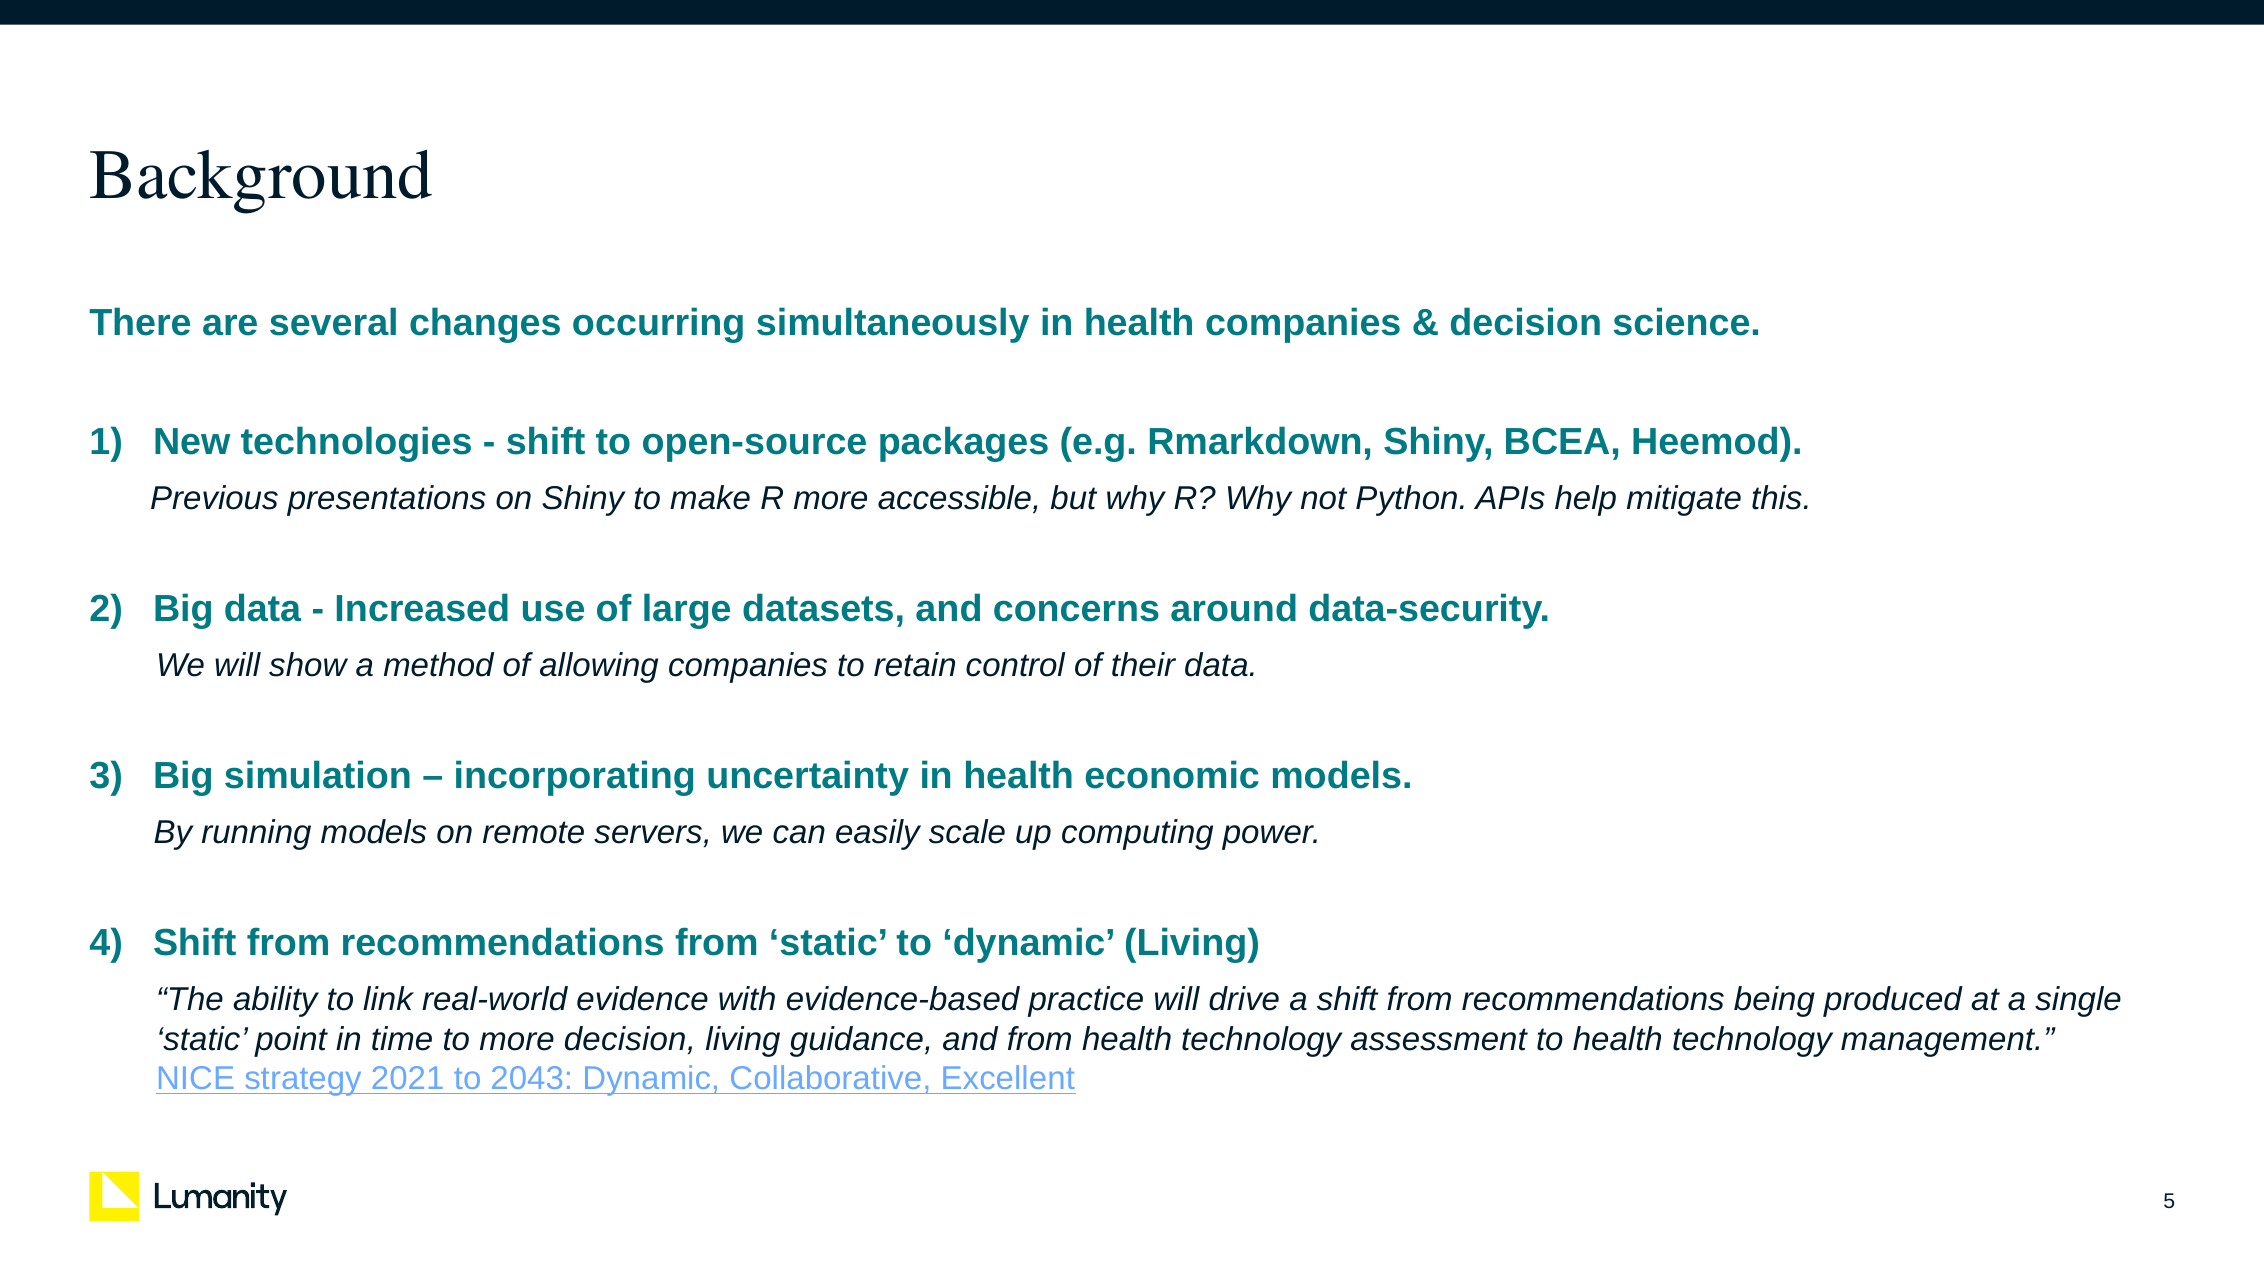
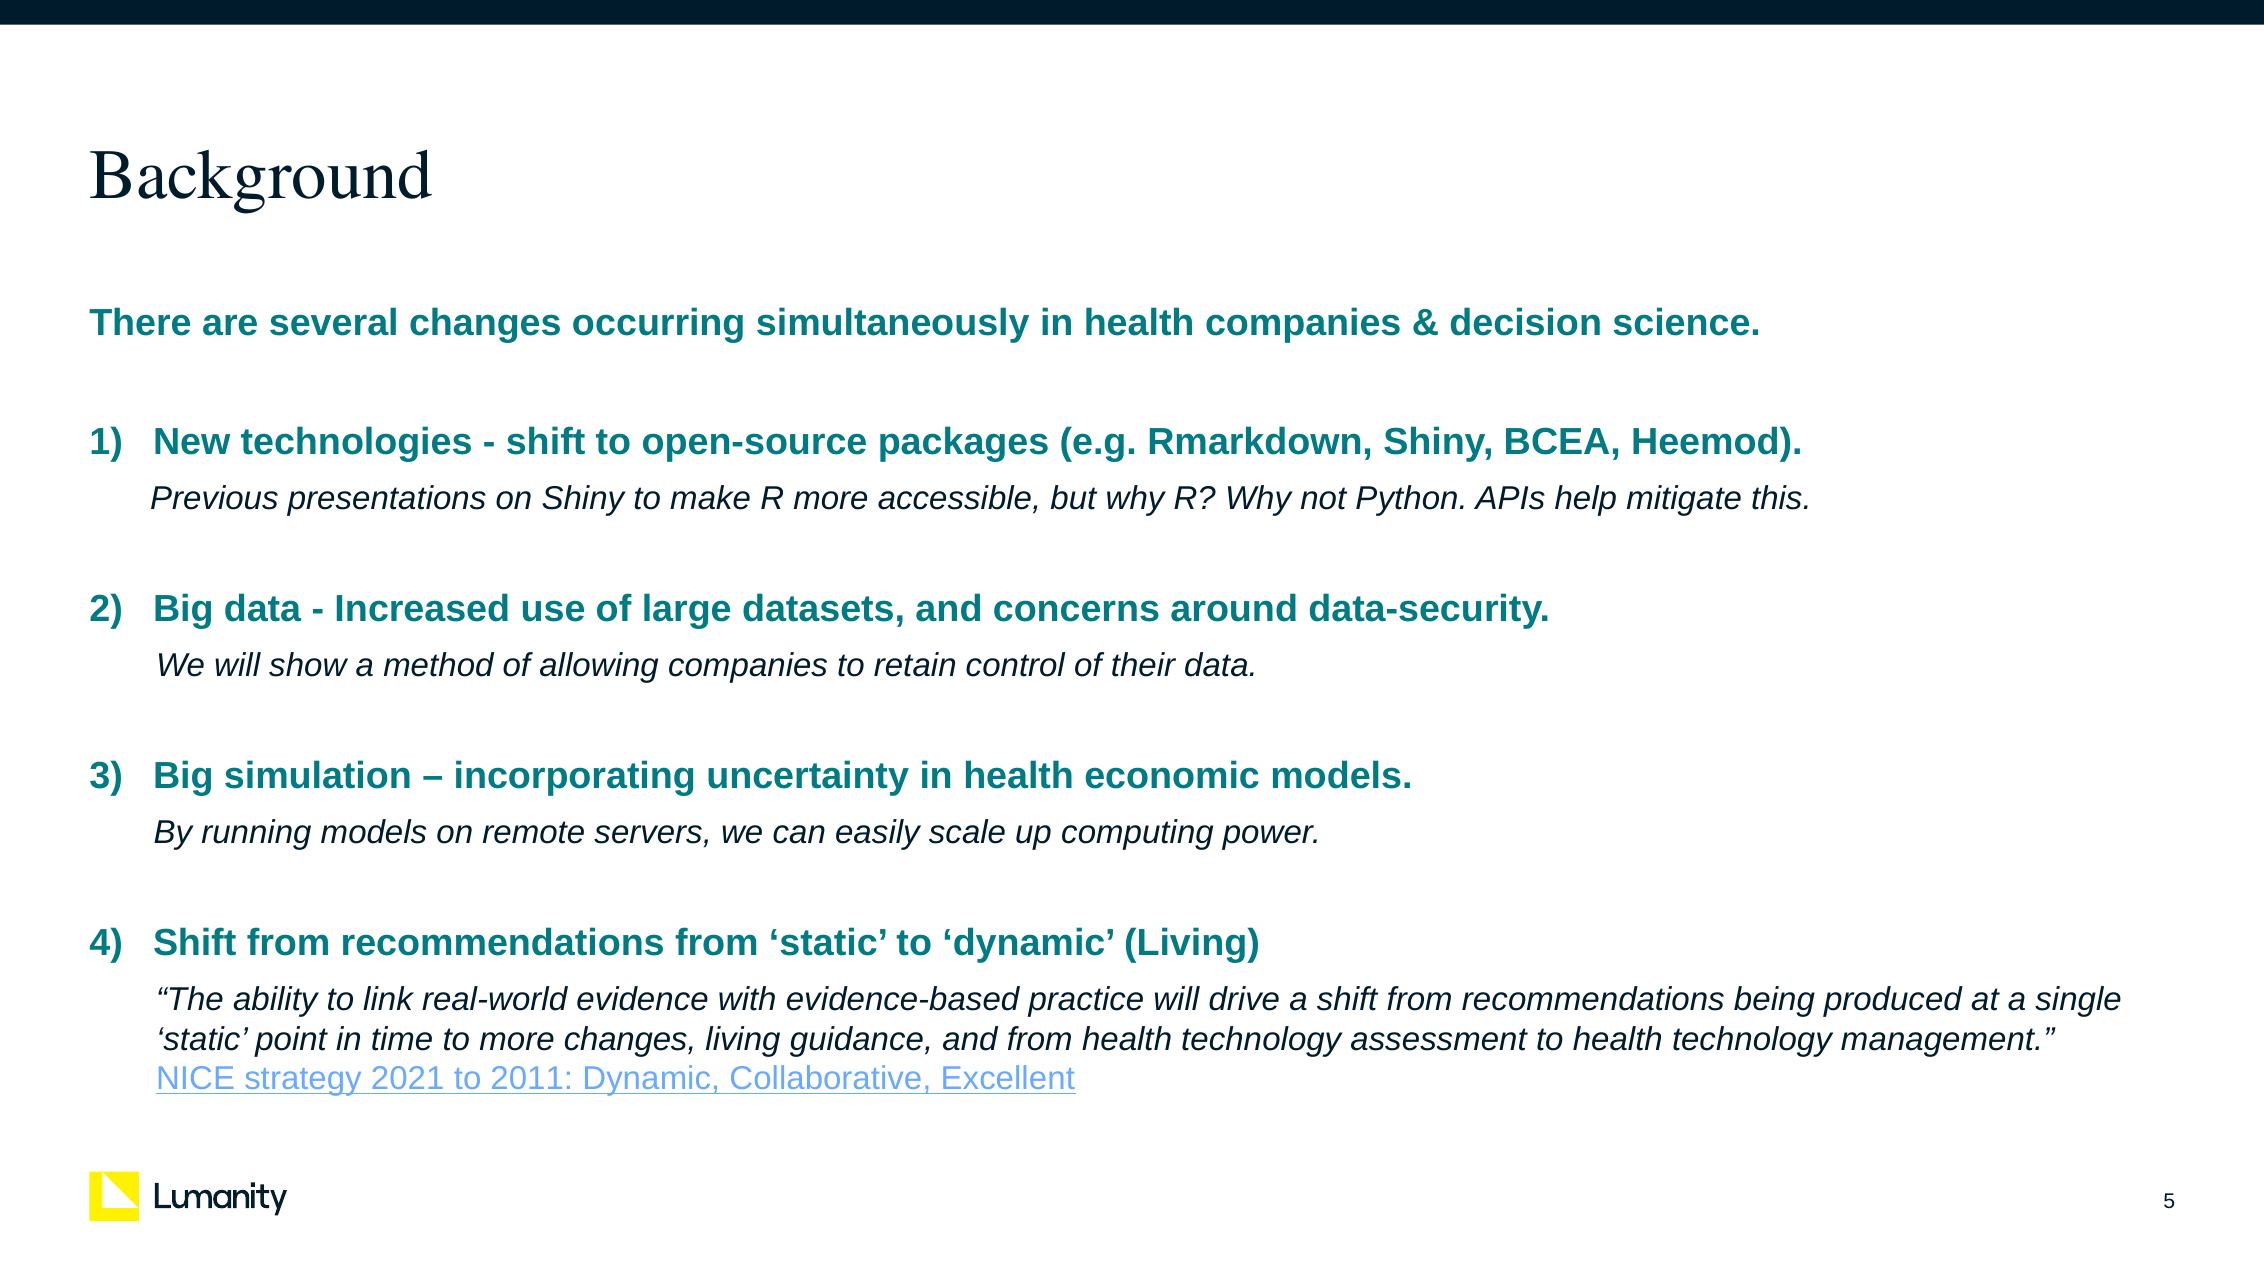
more decision: decision -> changes (630, 1040)
2043: 2043 -> 2011 (532, 1079)
